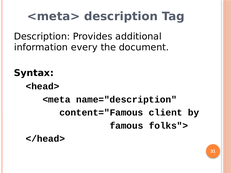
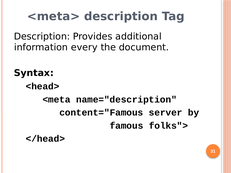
client: client -> server (166, 113)
